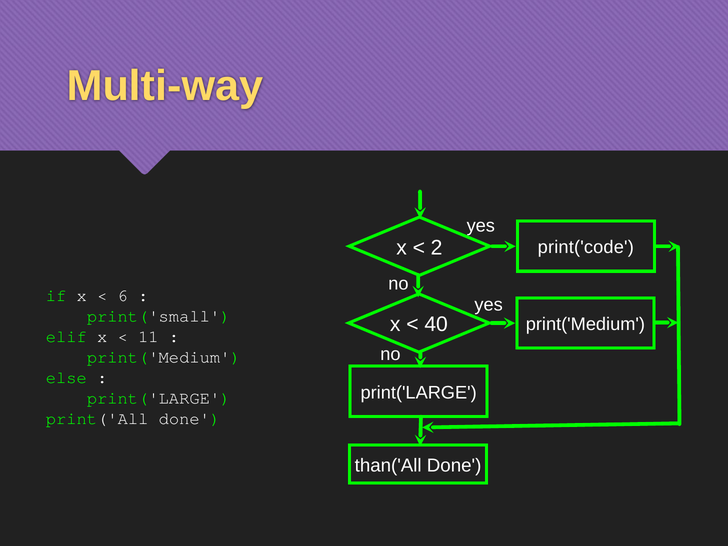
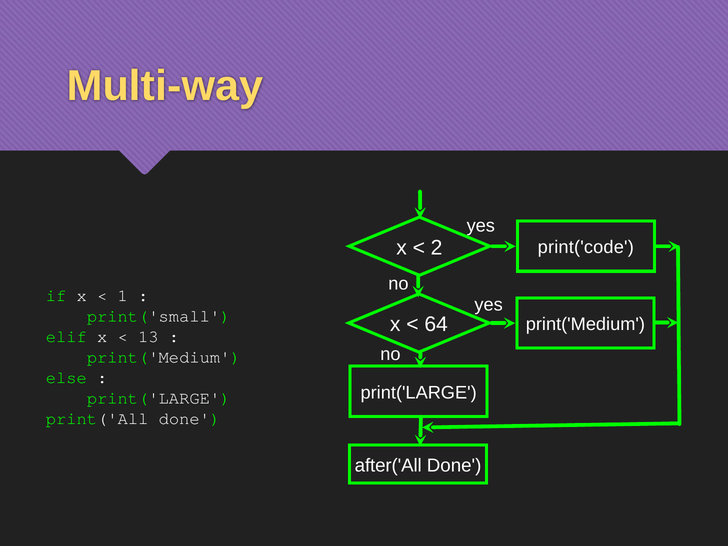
6: 6 -> 1 (123, 296)
40: 40 -> 64 (436, 324)
11: 11 -> 13 (148, 337)
than('All: than('All -> after('All (388, 465)
